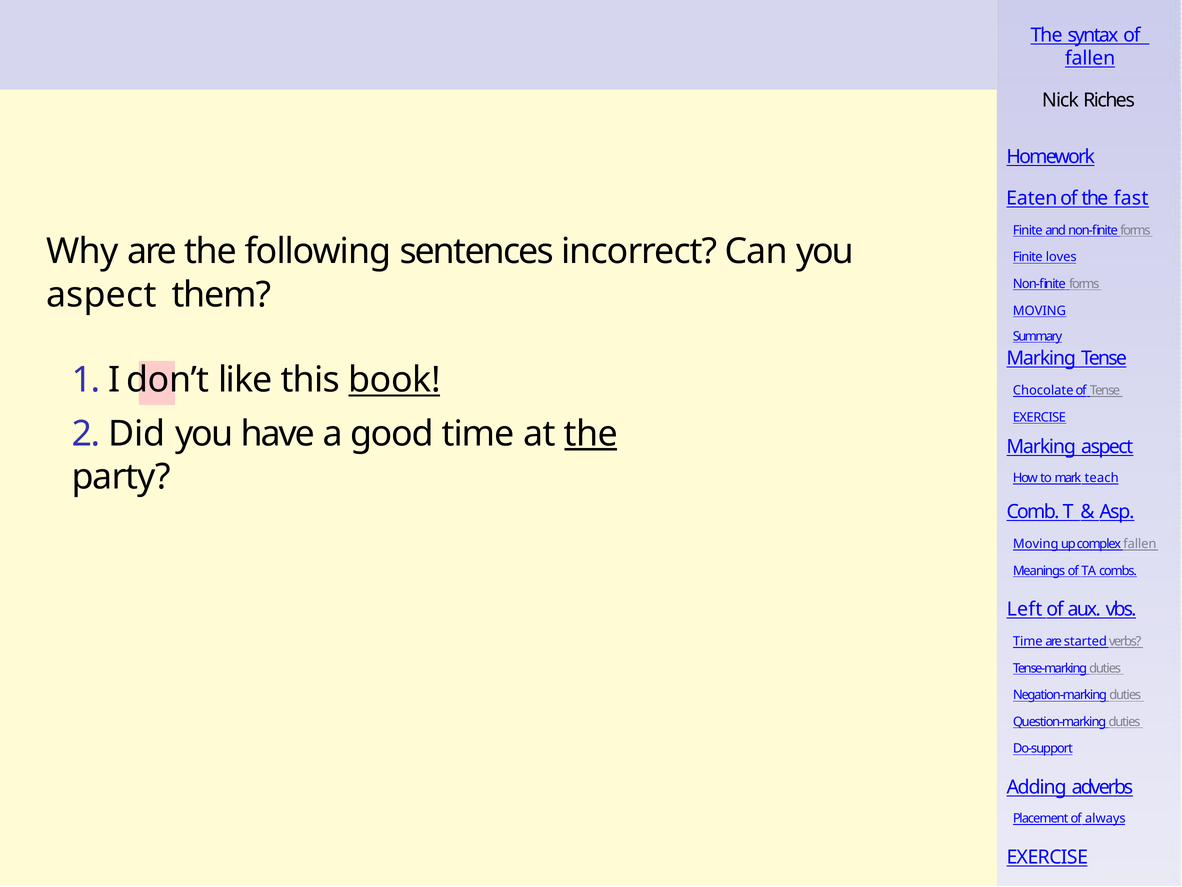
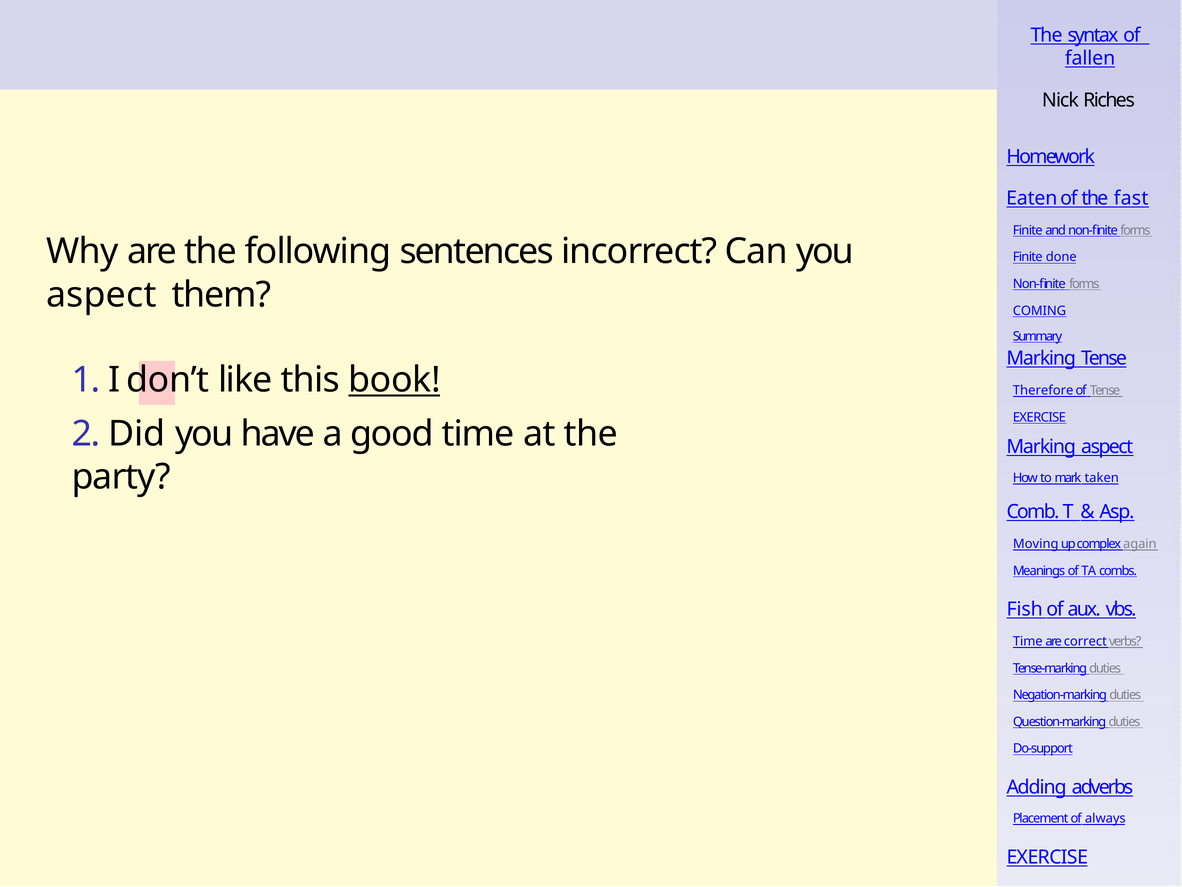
loves: loves -> done (1061, 257)
MOVING: MOVING -> COMING (1039, 311)
Chocolate: Chocolate -> Therefore (1043, 391)
the underline: present -> none (591, 434)
teach: teach -> taken (1102, 478)
complex fallen: fallen -> again (1140, 544)
Left: Left -> Fish (1025, 610)
started: started -> correct (1085, 642)
